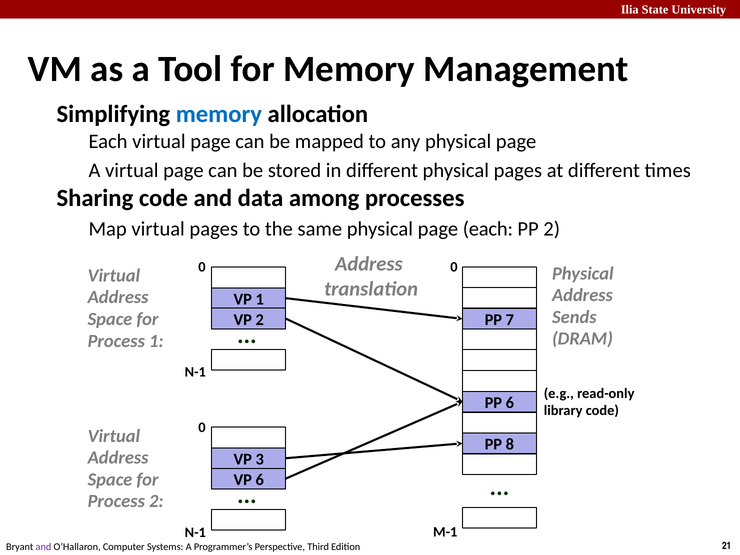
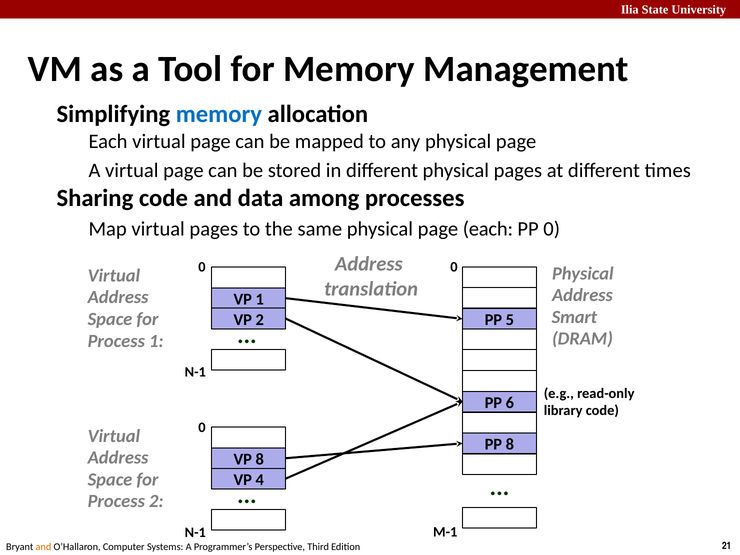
PP 2: 2 -> 0 (552, 229)
Sends: Sends -> Smart (574, 317)
7: 7 -> 5 (510, 320)
VP 3: 3 -> 8 (260, 459)
VP 6: 6 -> 4 (260, 480)
and colour: purple -> orange (43, 547)
